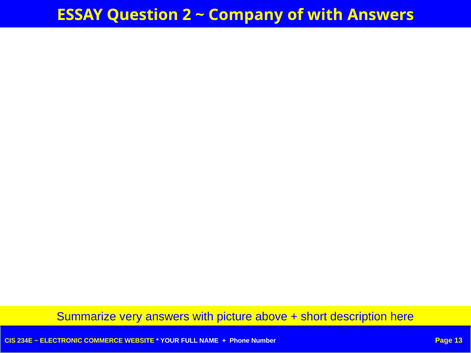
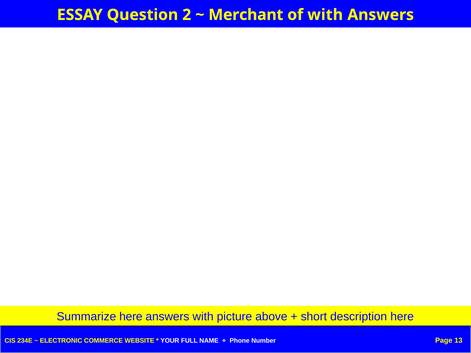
Company: Company -> Merchant (246, 15)
Summarize very: very -> here (131, 317)
